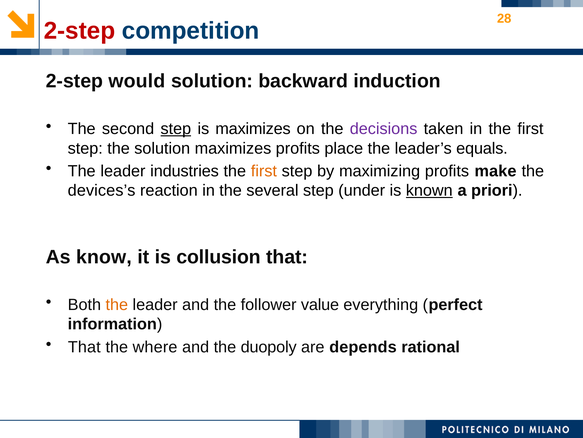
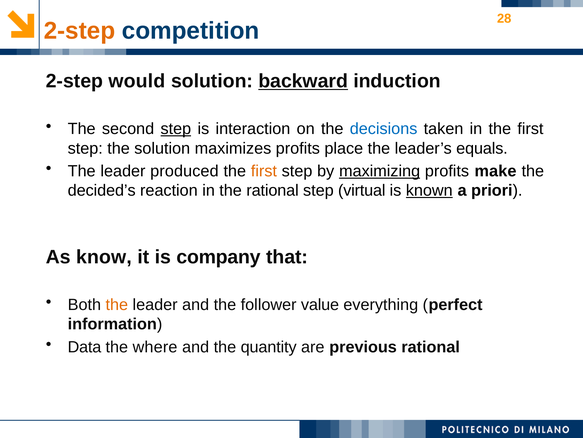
2-step colour: red -> orange (79, 31)
backward underline: none -> present (303, 81)
is maximizes: maximizes -> interaction (253, 129)
decisions colour: purple -> blue (384, 129)
industries: industries -> produced (184, 171)
maximizing underline: none -> present (380, 171)
devices’s: devices’s -> decided’s (102, 190)
the several: several -> rational (273, 190)
under: under -> virtual (362, 190)
collusion: collusion -> company (219, 257)
That: That -> Data (84, 346)
duopoly: duopoly -> quantity (269, 346)
depends: depends -> previous (363, 346)
